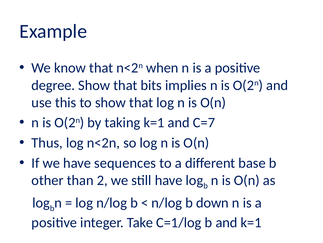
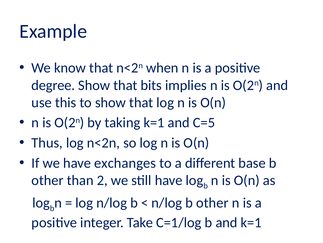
C=7: C=7 -> C=5 (204, 122)
sequences: sequences -> exchanges (125, 163)
n/log b down: down -> other (212, 202)
